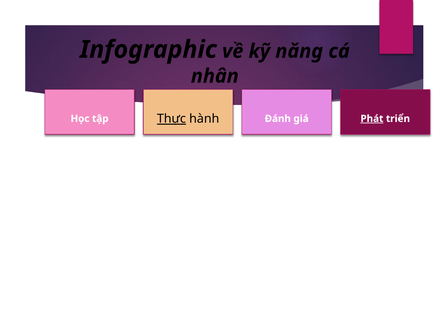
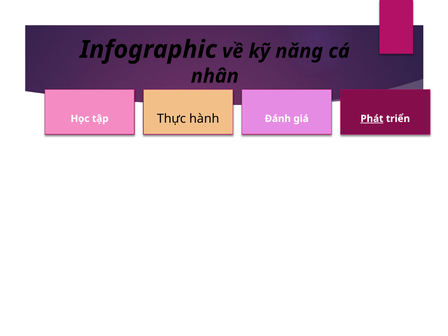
Thực underline: present -> none (171, 119)
